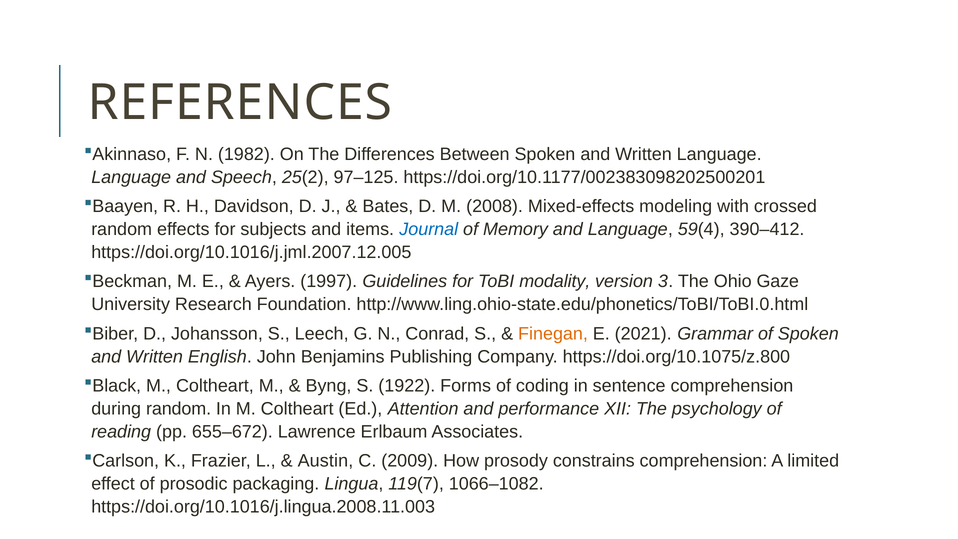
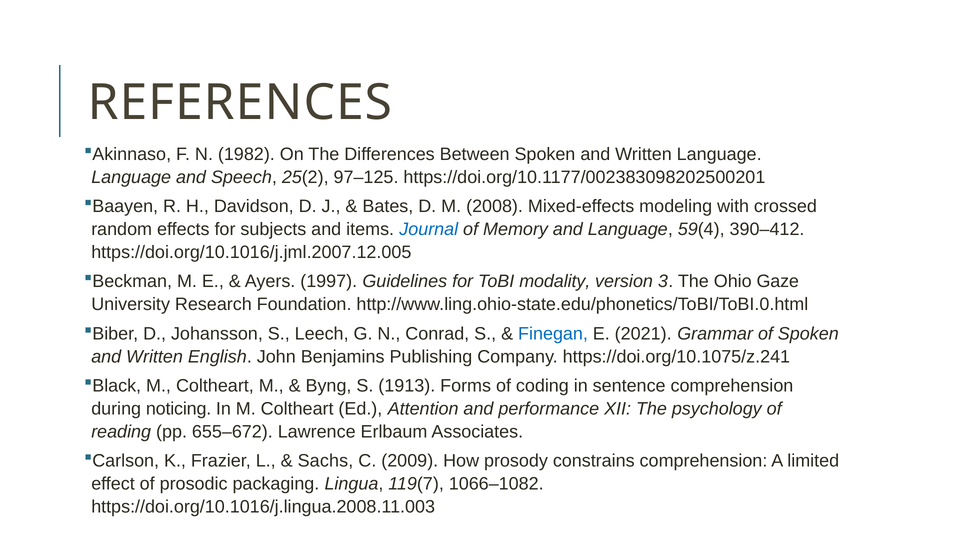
Finegan colour: orange -> blue (553, 334)
https://doi.org/10.1075/z.800: https://doi.org/10.1075/z.800 -> https://doi.org/10.1075/z.241 (676, 357)
1922: 1922 -> 1913 (407, 386)
during random: random -> noticing (179, 409)
Austin: Austin -> Sachs (325, 461)
